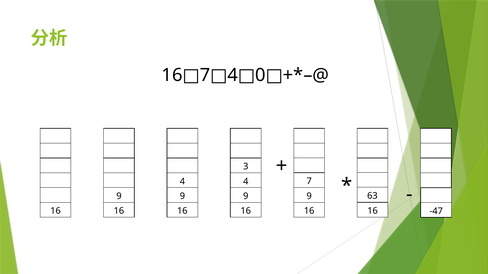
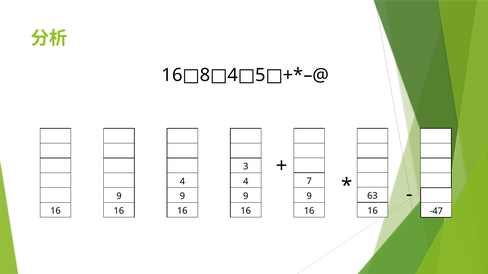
16 7: 7 -> 8 (205, 75)
0: 0 -> 5 (260, 75)
